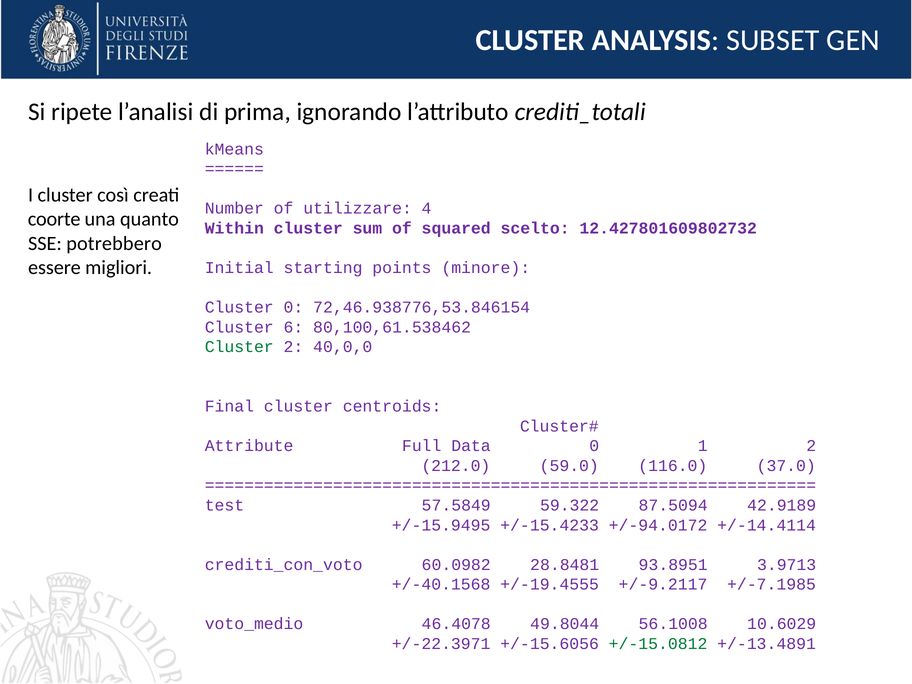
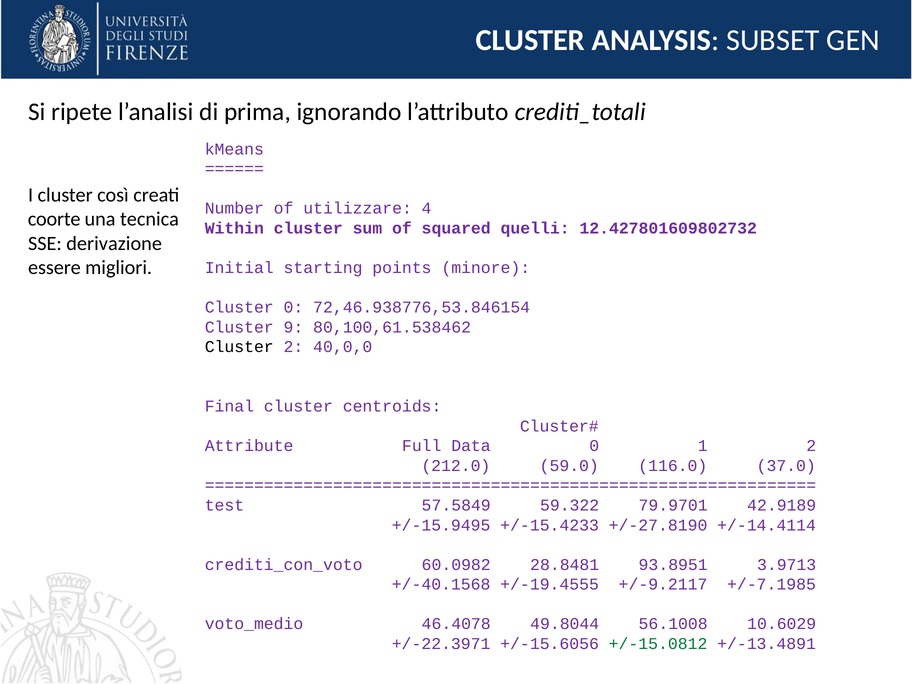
quanto: quanto -> tecnica (149, 219)
scelto: scelto -> quelli (535, 228)
potrebbero: potrebbero -> derivazione (114, 243)
6: 6 -> 9 (293, 327)
Cluster colour: green -> black (239, 347)
87.5094: 87.5094 -> 79.9701 (673, 505)
+/-94.0172: +/-94.0172 -> +/-27.8190 (658, 525)
